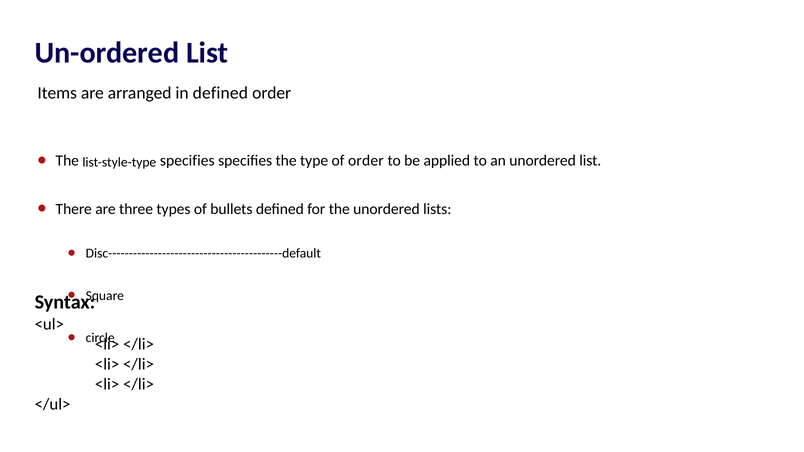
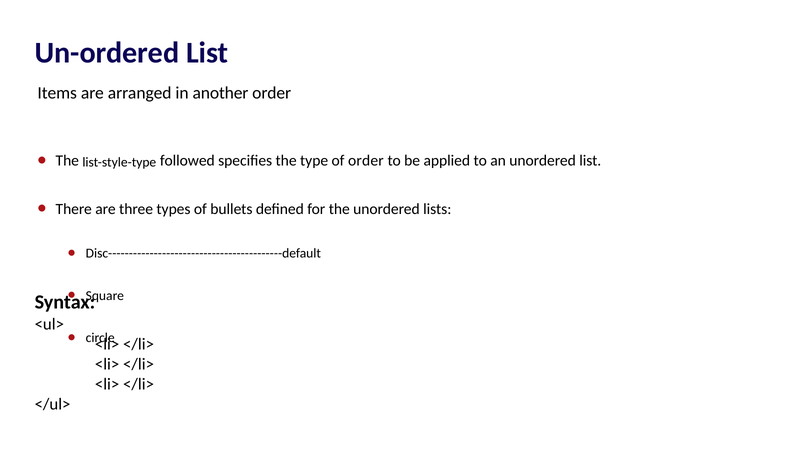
in defined: defined -> another (221, 93)
list-style-type specifies: specifies -> followed (187, 161)
